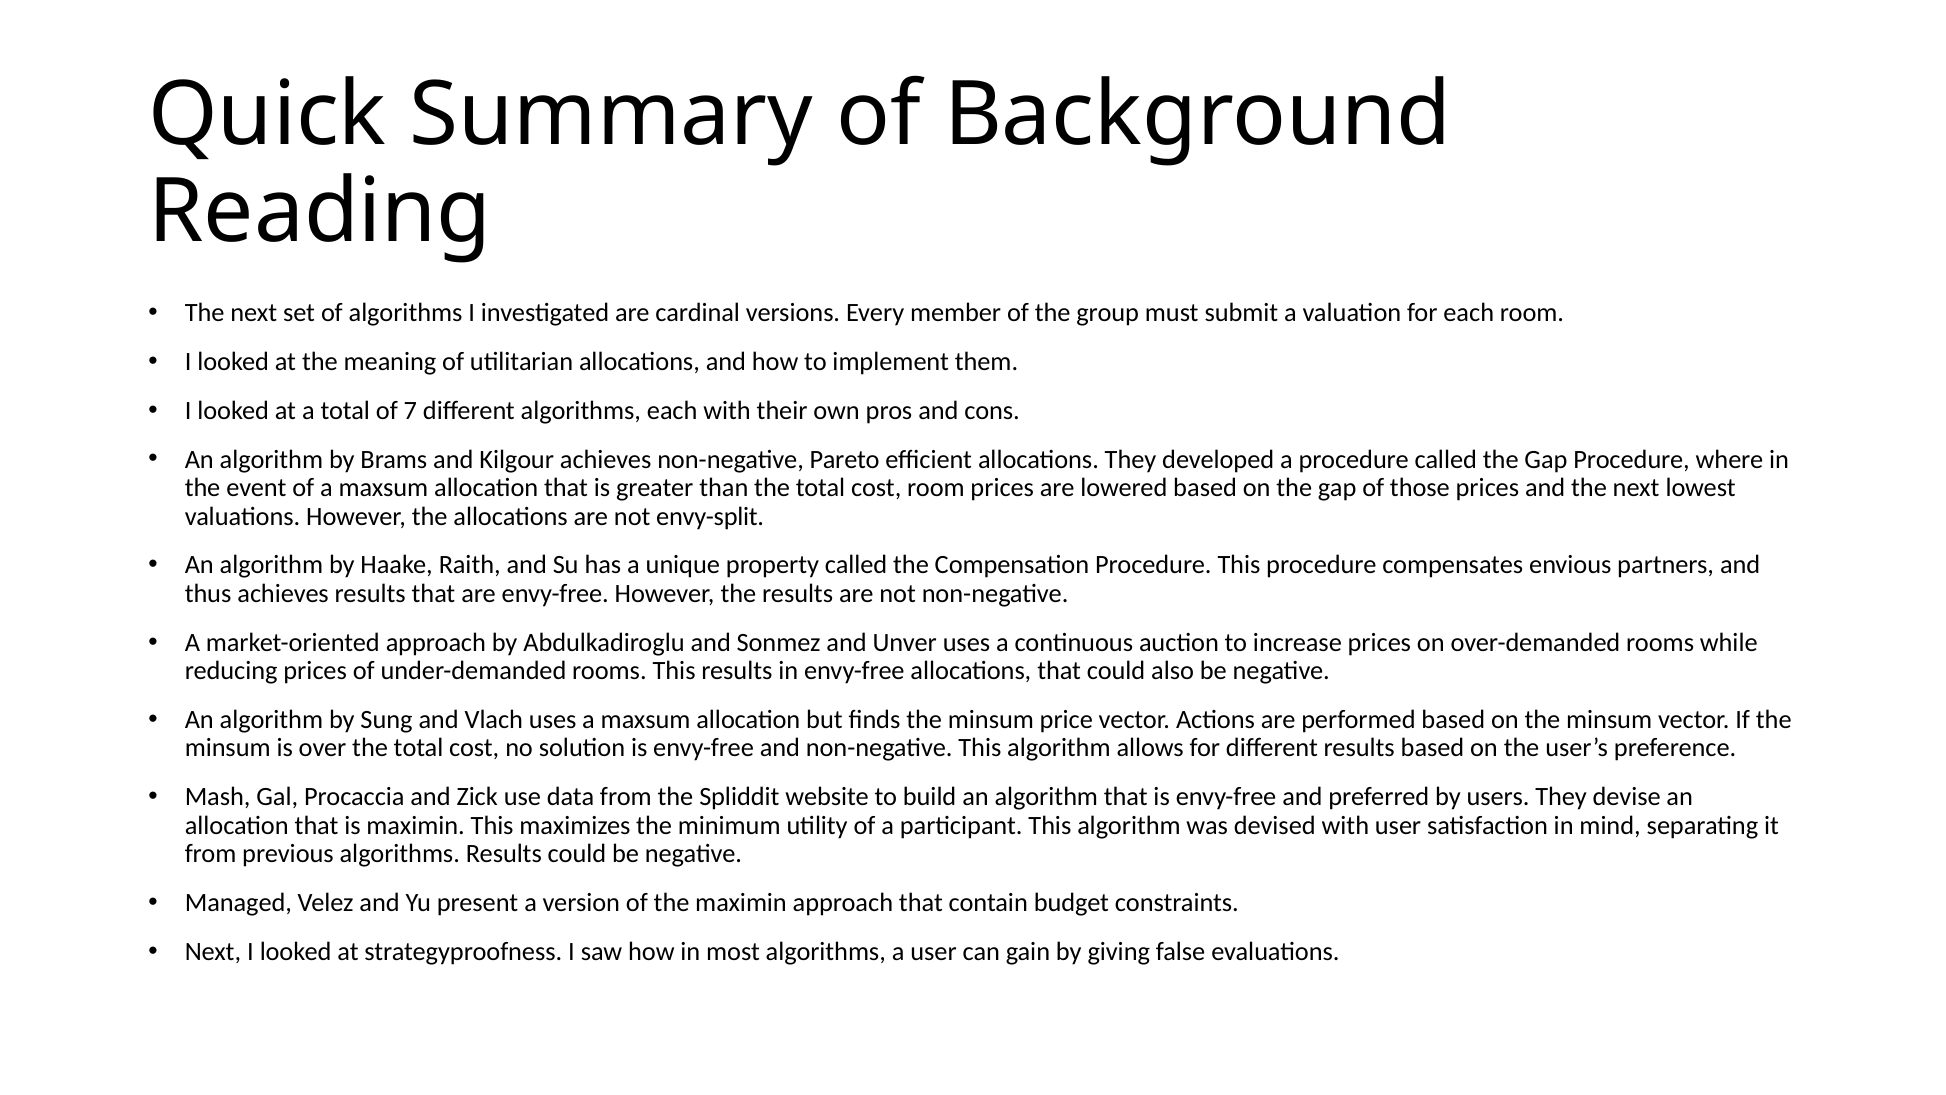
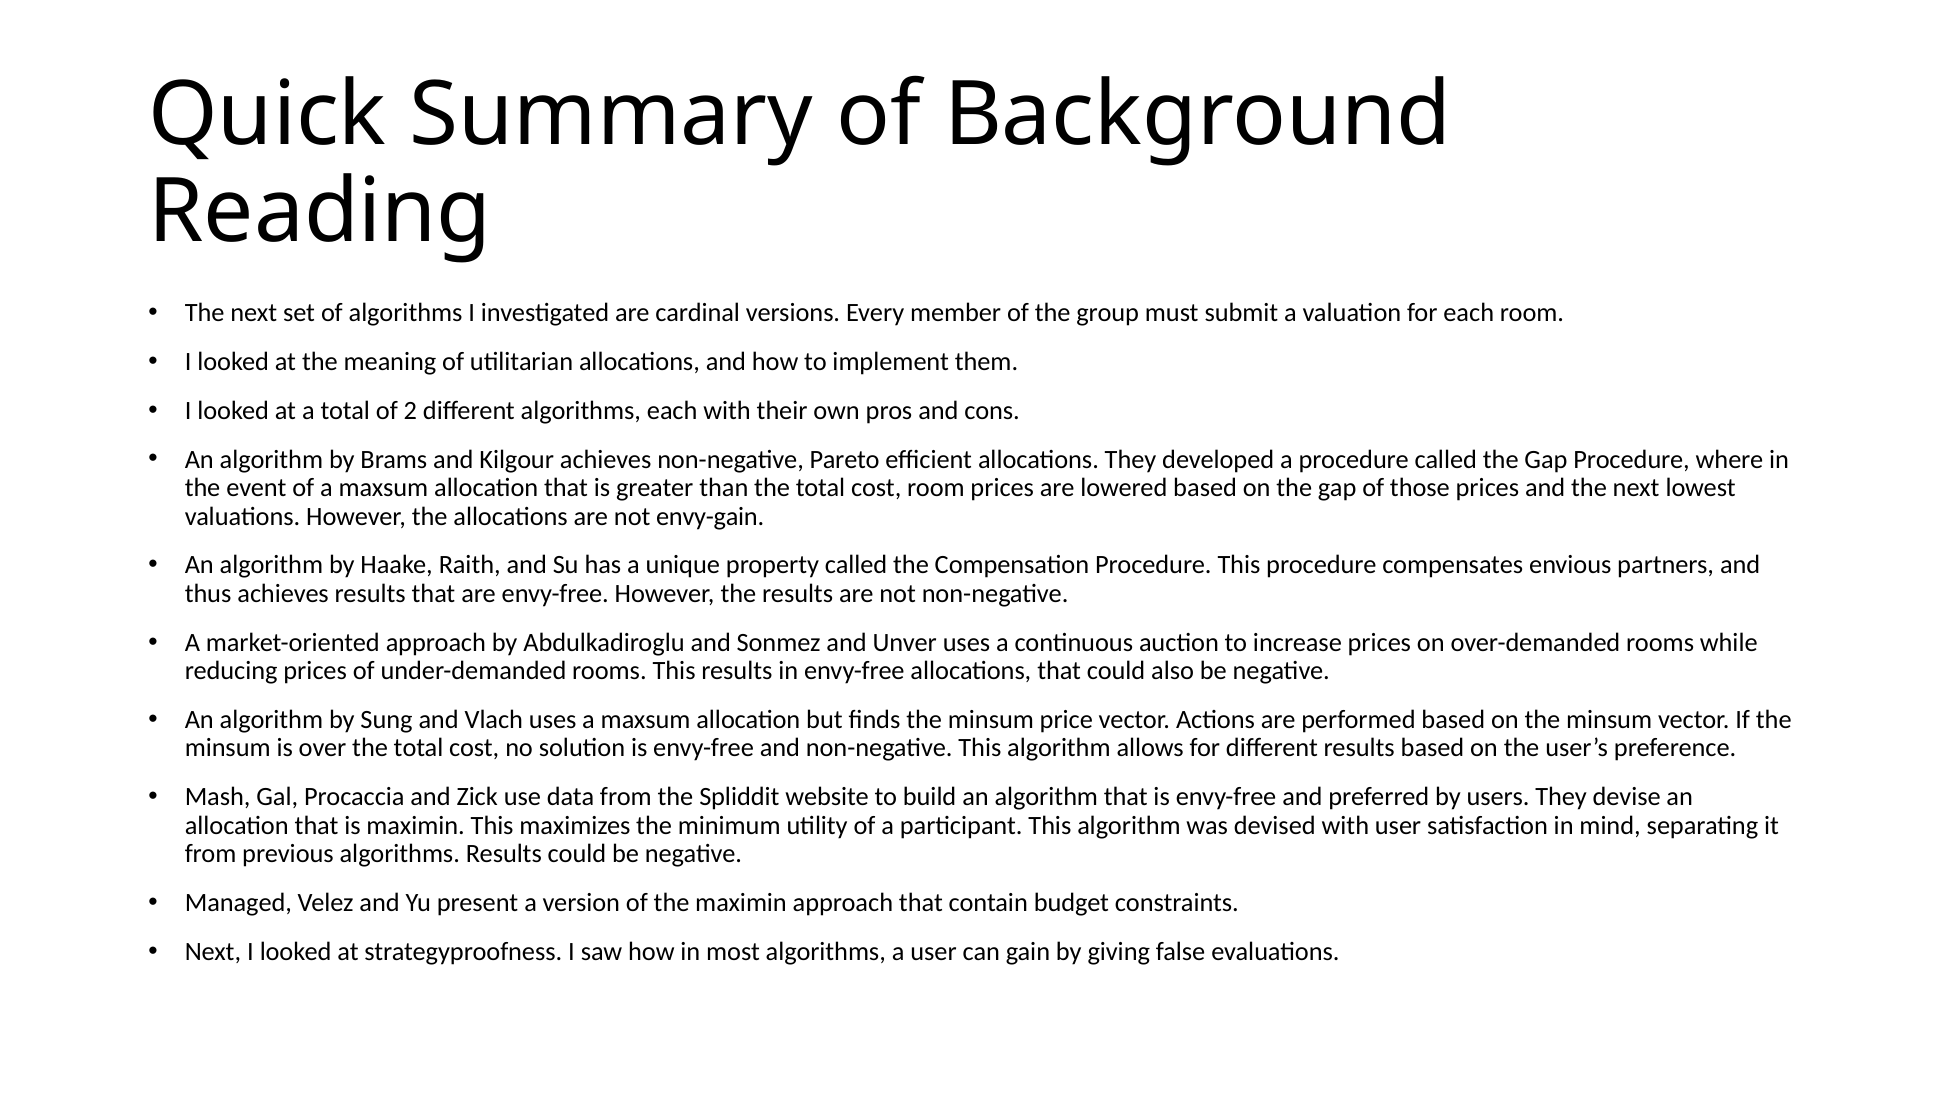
7: 7 -> 2 (410, 410)
envy-split: envy-split -> envy-gain (710, 516)
